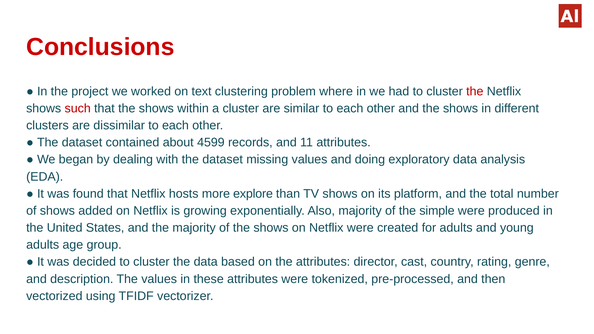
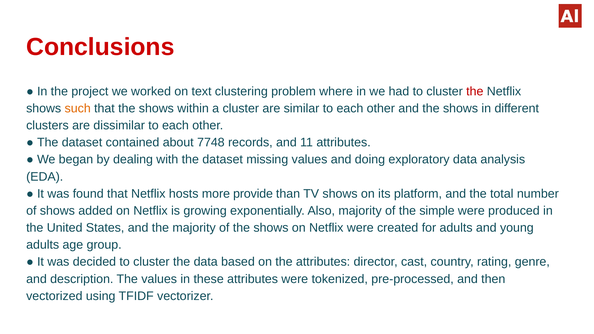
such colour: red -> orange (78, 108)
4599: 4599 -> 7748 (211, 143)
explore: explore -> provide (253, 194)
